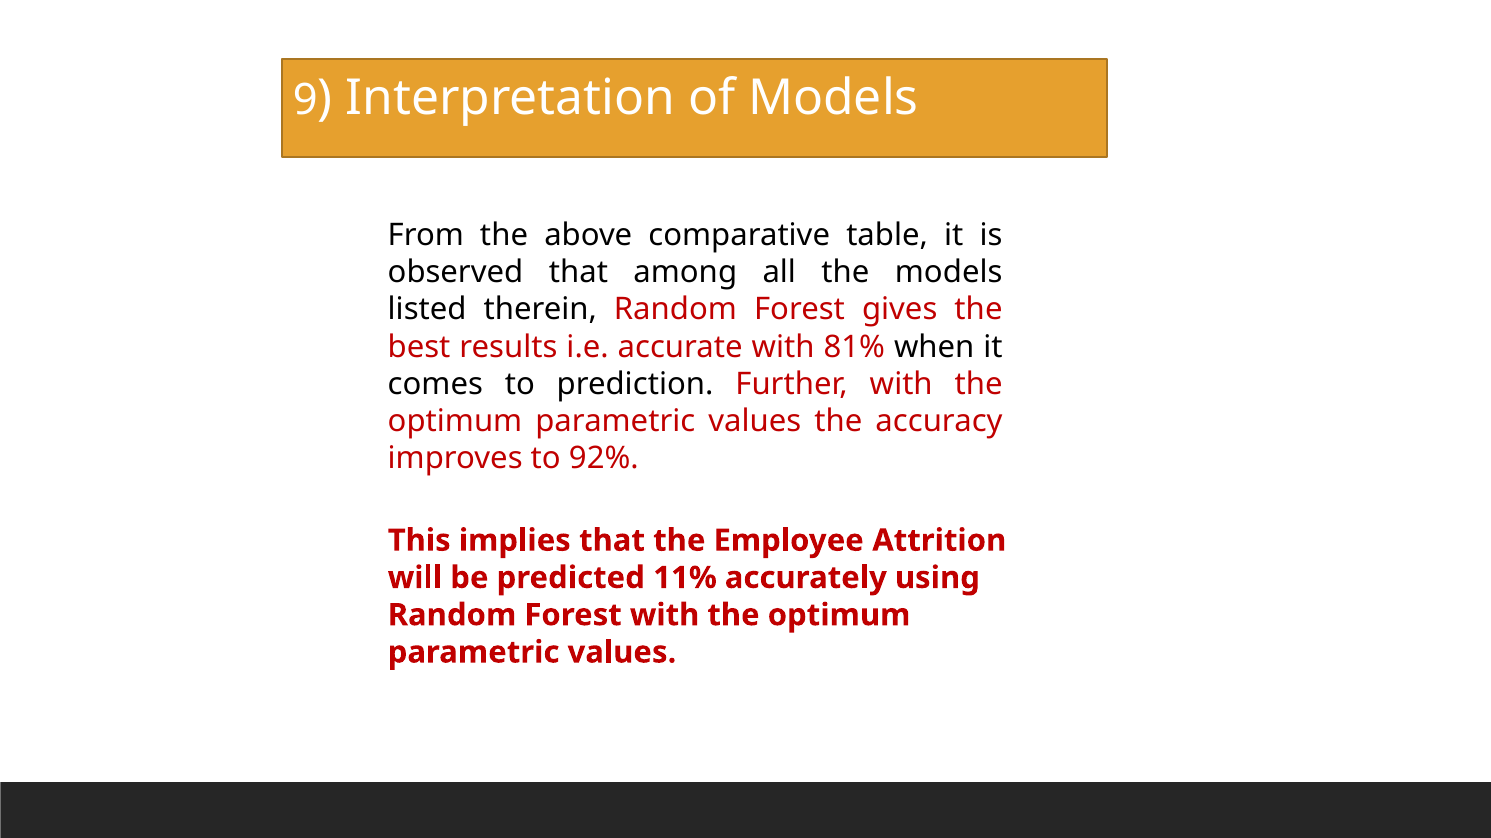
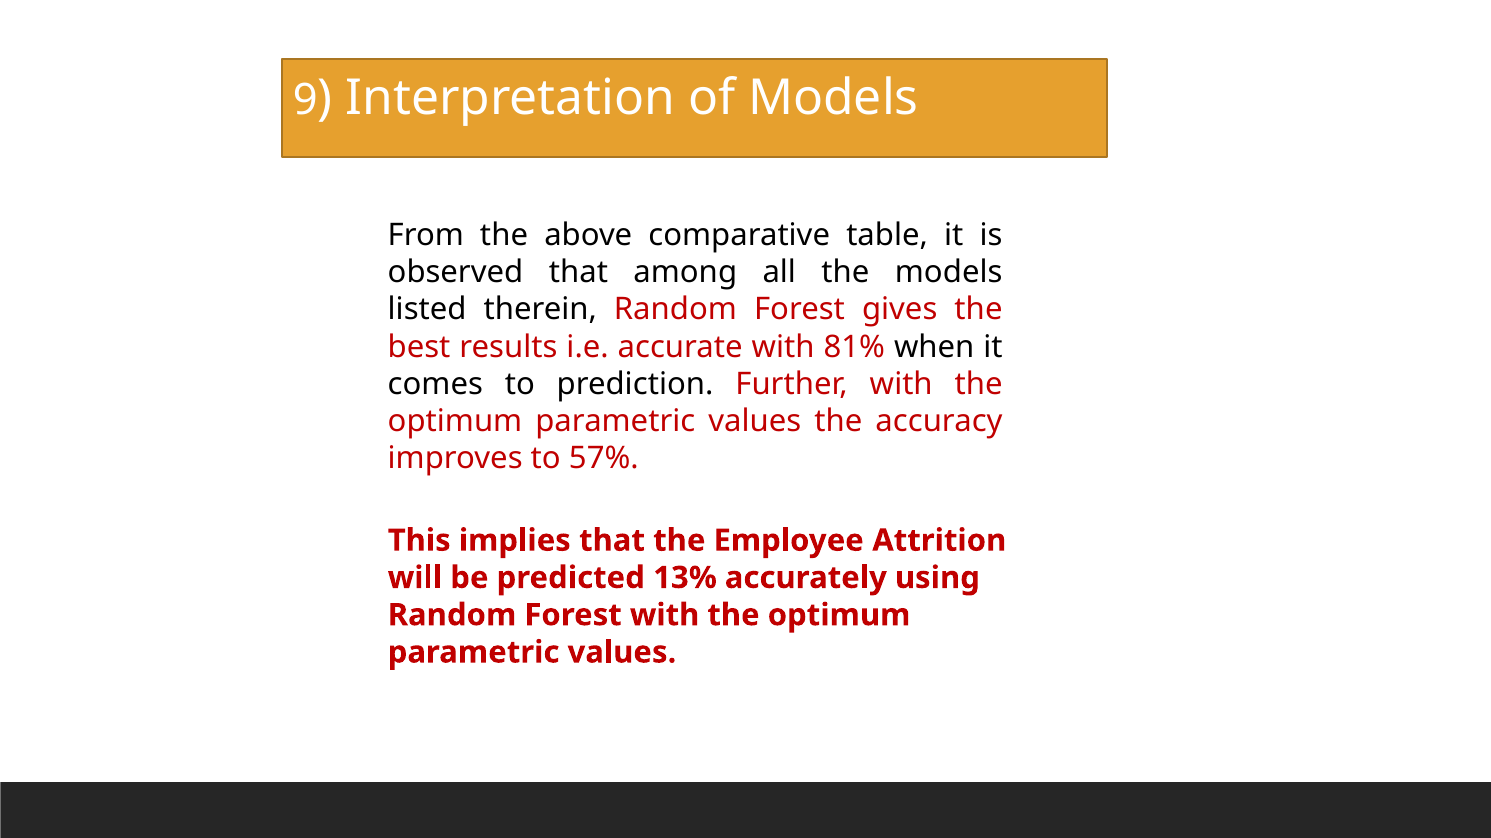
92%: 92% -> 57% (604, 459)
11%: 11% -> 13% (685, 578)
